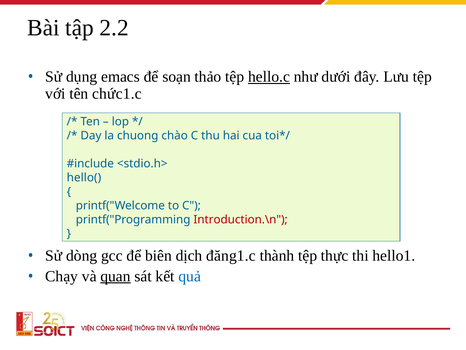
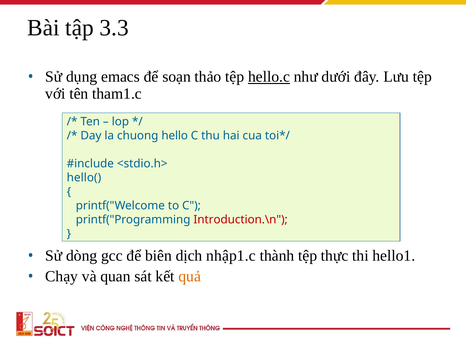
2.2: 2.2 -> 3.3 (114, 28)
chức1.c: chức1.c -> tham1.c (117, 93)
chào: chào -> hello (175, 136)
đăng1.c: đăng1.c -> nhập1.c (231, 255)
quan underline: present -> none (116, 276)
quả colour: blue -> orange (190, 276)
